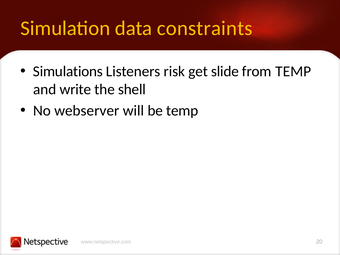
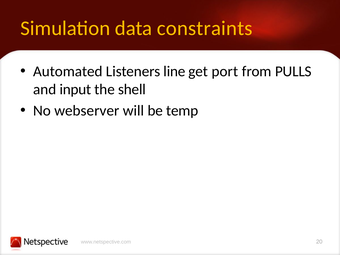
Simulations: Simulations -> Automated (68, 71)
risk: risk -> line (174, 71)
slide: slide -> port (225, 71)
from TEMP: TEMP -> PULLS (293, 71)
write: write -> input (75, 89)
